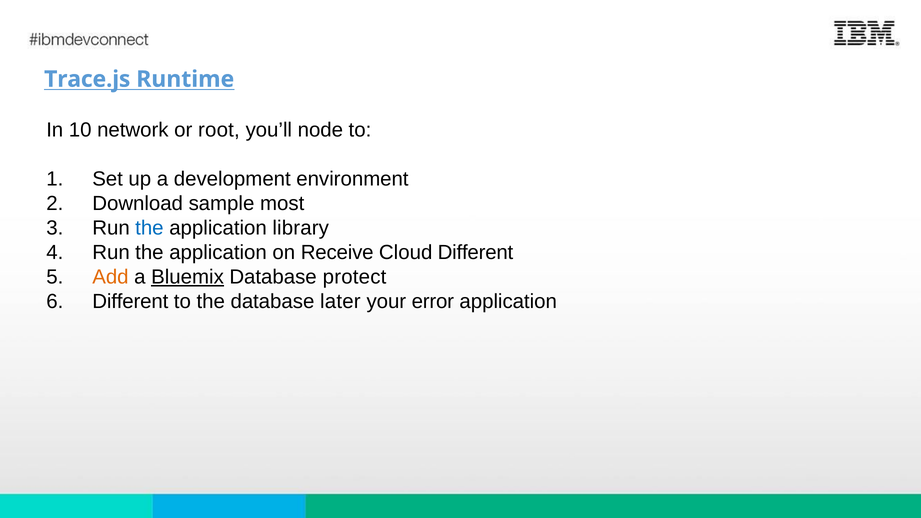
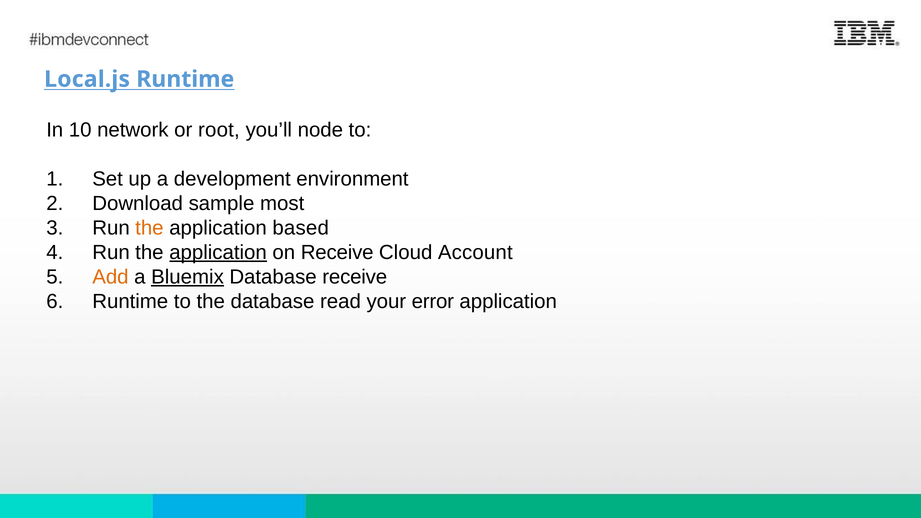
Trace.js: Trace.js -> Local.js (87, 79)
the colour: blue -> orange (149, 228)
library: library -> based (301, 228)
application underline: none -> present (218, 253)
Cloud Different: Different -> Account (475, 253)
Database protect: protect -> receive (355, 277)
Different: Different -> Runtime (130, 302)
later: later -> read (341, 302)
